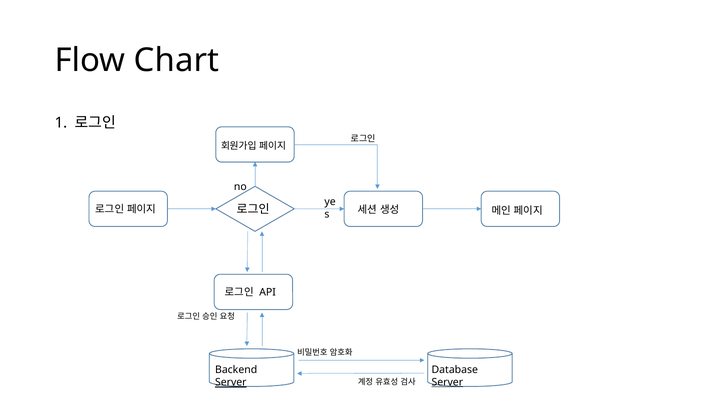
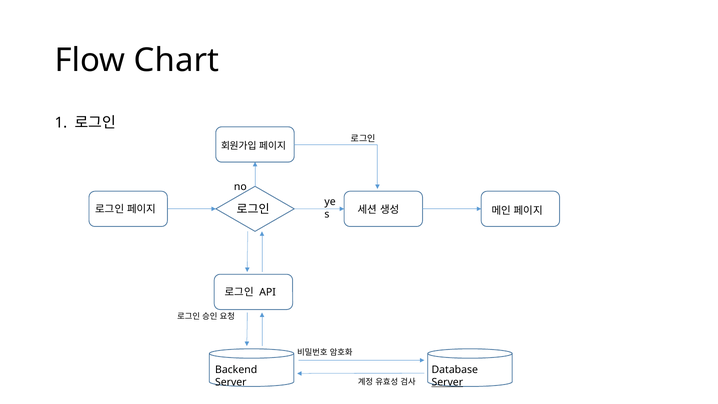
Server underline: present -> none (231, 382)
